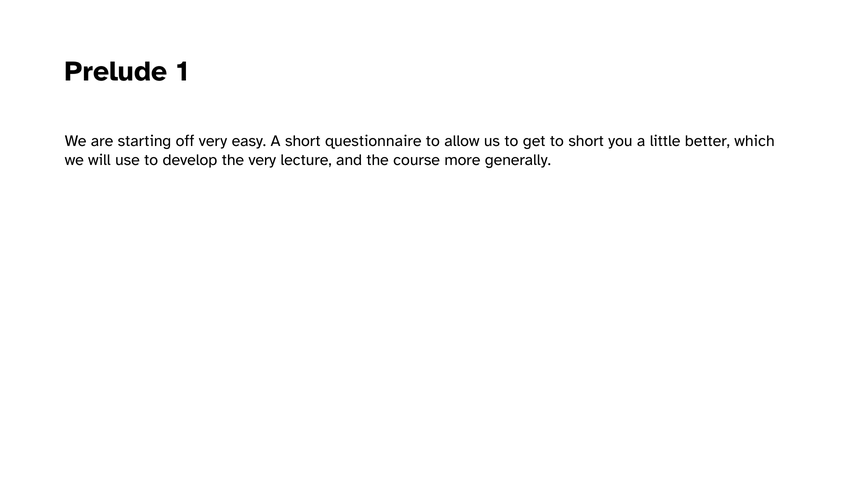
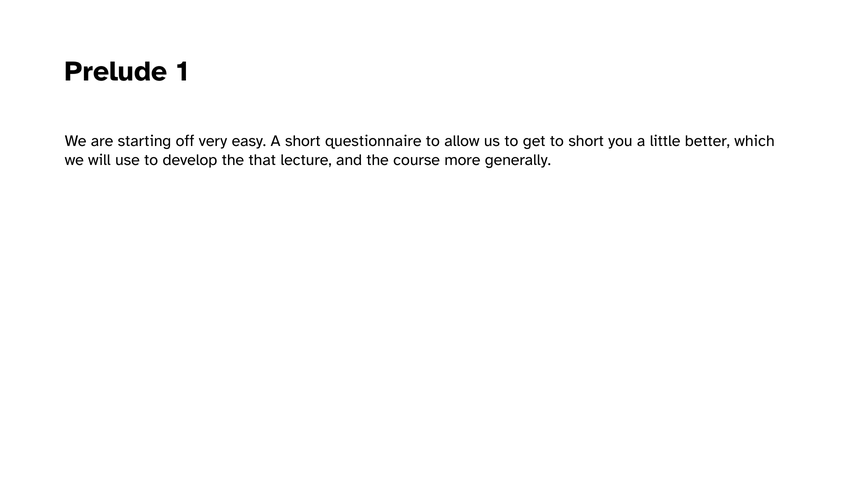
the very: very -> that (262, 160)
